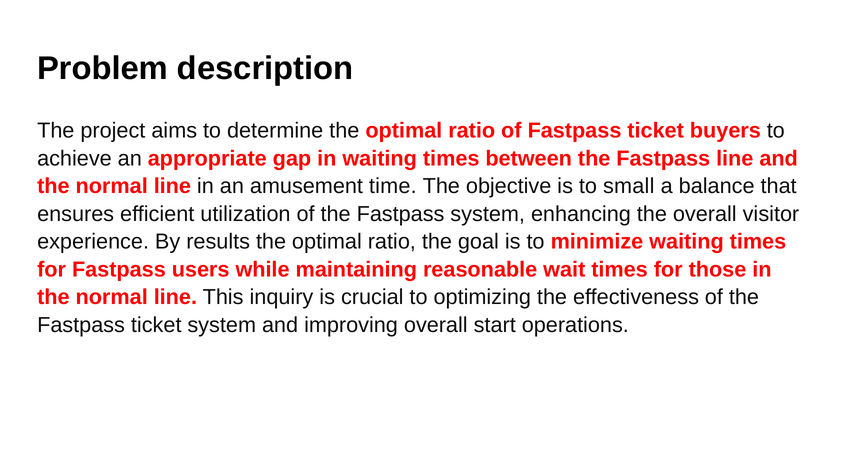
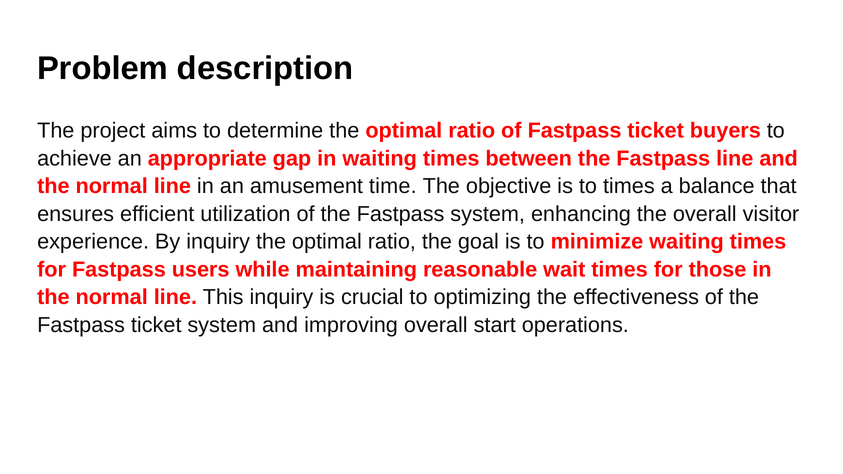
to small: small -> times (629, 186)
By results: results -> inquiry (218, 242)
